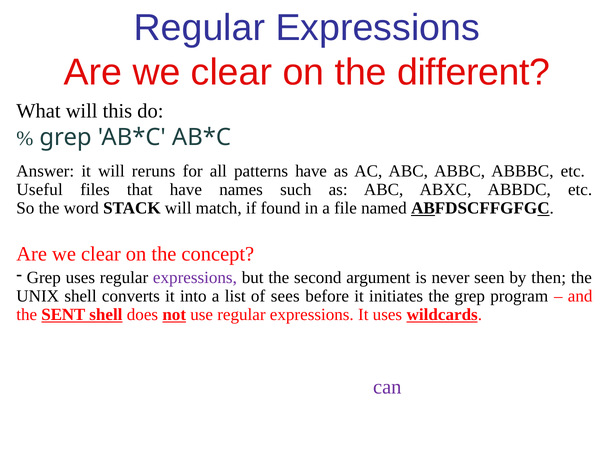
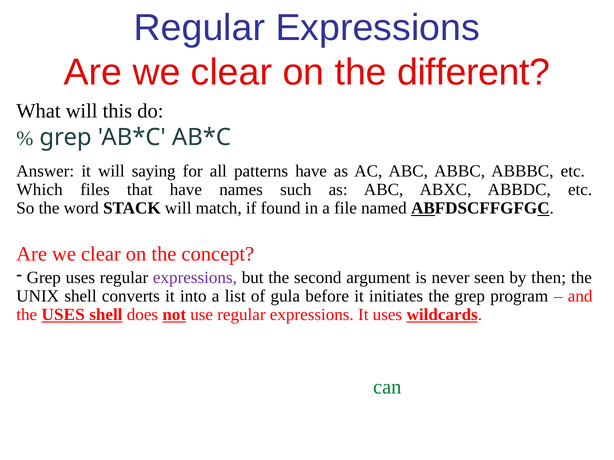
reruns: reruns -> saying (154, 171)
Useful: Useful -> Which (40, 190)
sees: sees -> gula (285, 296)
the SENT: SENT -> USES (63, 315)
can colour: purple -> green (387, 387)
